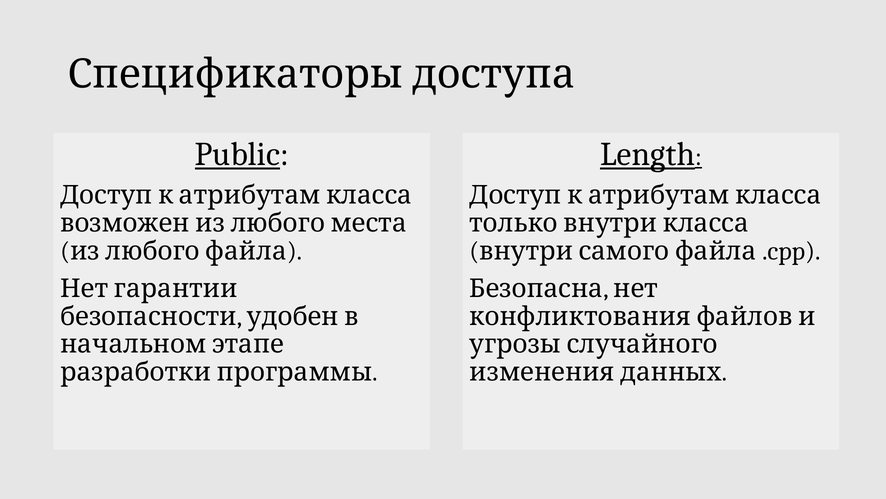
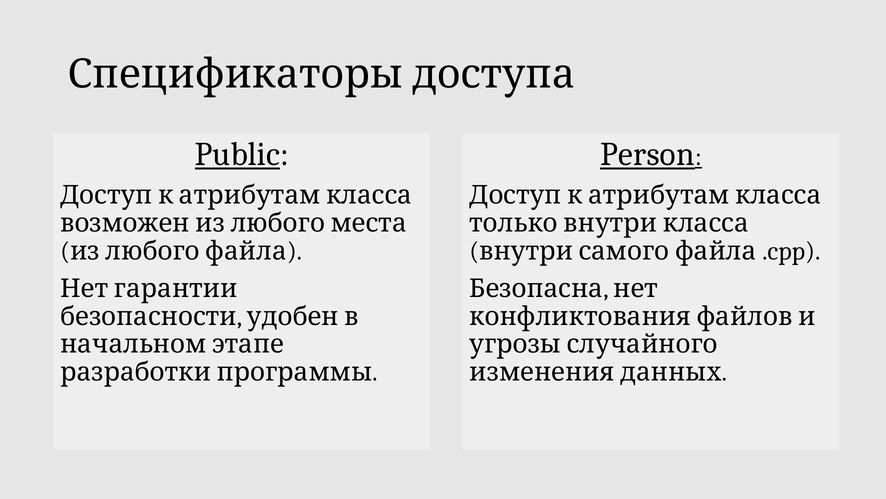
Length: Length -> Person (647, 154)
